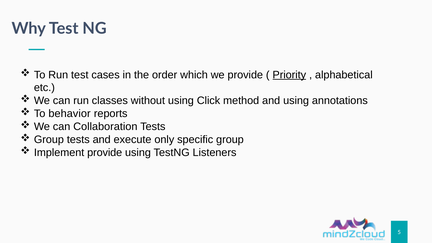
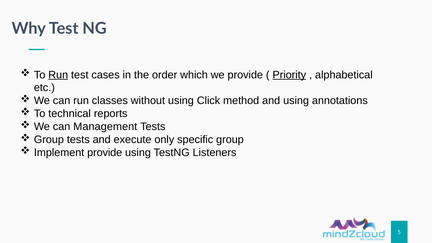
Run underline: none -> present (58, 75)
behavior: behavior -> technical (70, 114)
Collaboration: Collaboration -> Management (105, 127)
